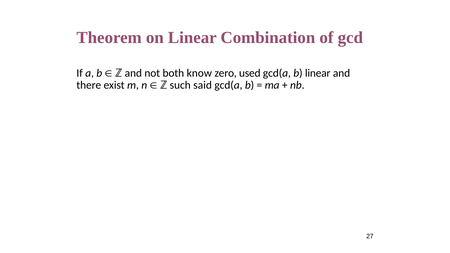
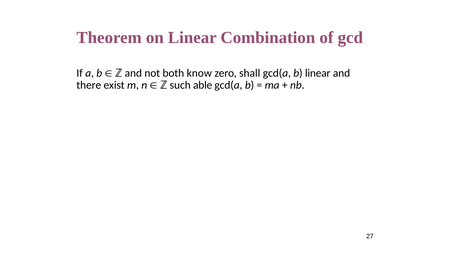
used: used -> shall (250, 73)
said: said -> able (203, 85)
